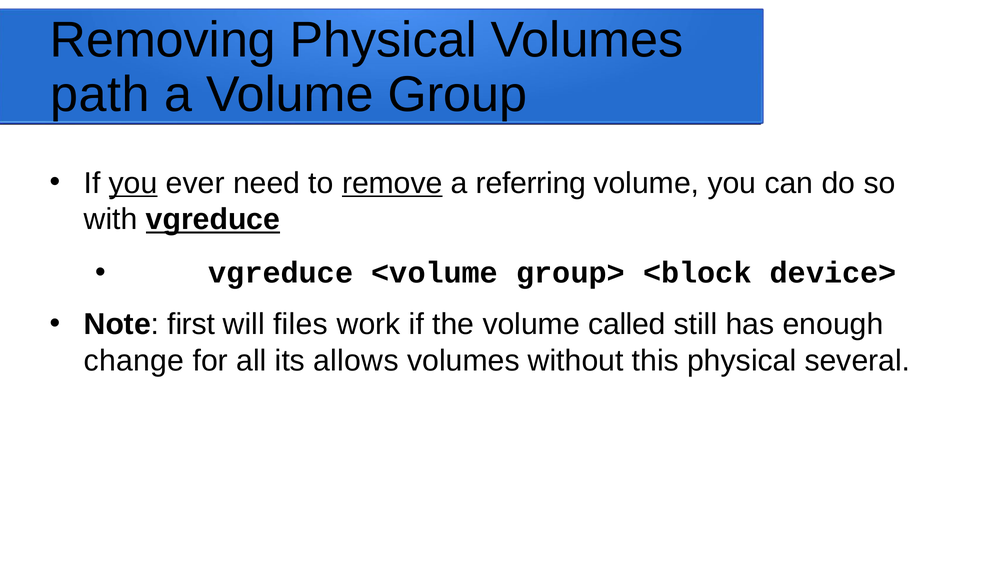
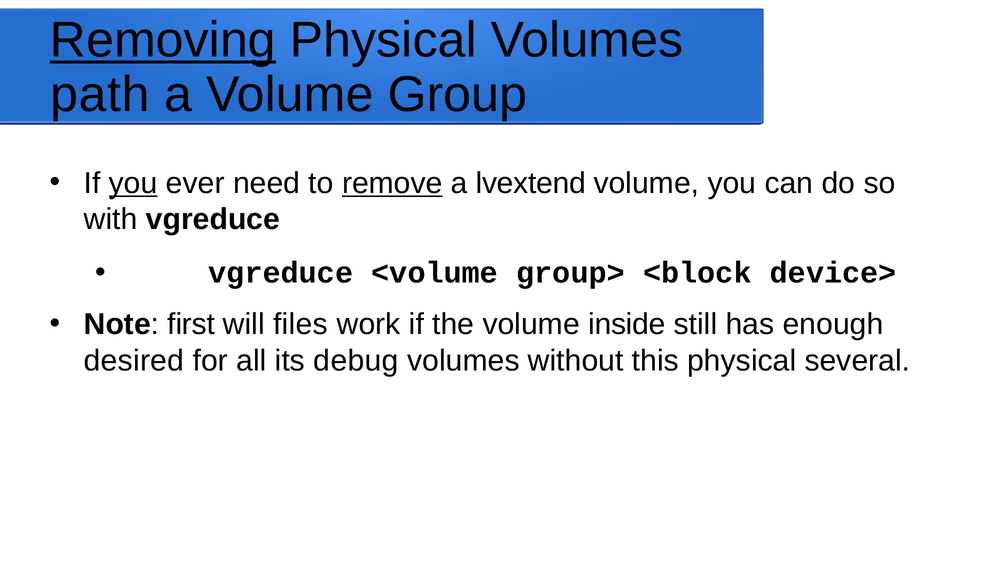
Removing underline: none -> present (163, 40)
referring: referring -> lvextend (531, 183)
vgreduce underline: present -> none (213, 220)
called: called -> inside (627, 325)
change: change -> desired (134, 361)
allows: allows -> debug (356, 361)
